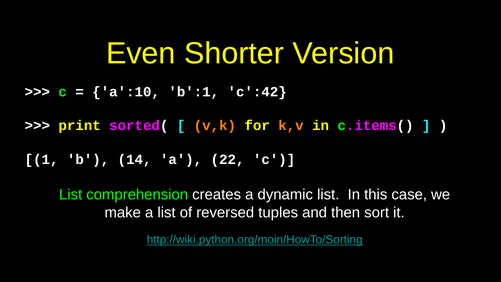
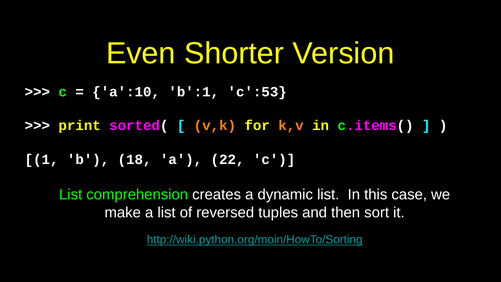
c':42: c':42 -> c':53 (257, 92)
14: 14 -> 18 (135, 159)
